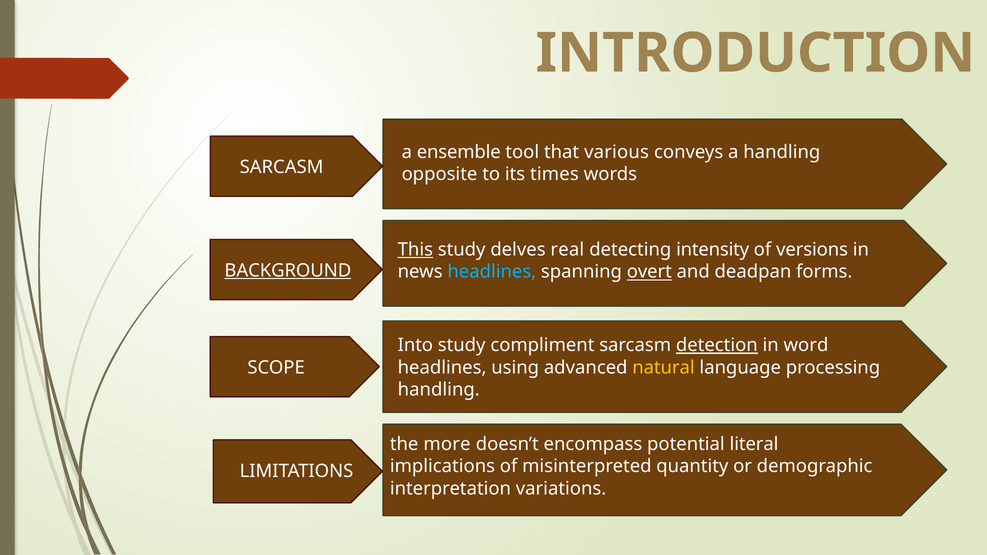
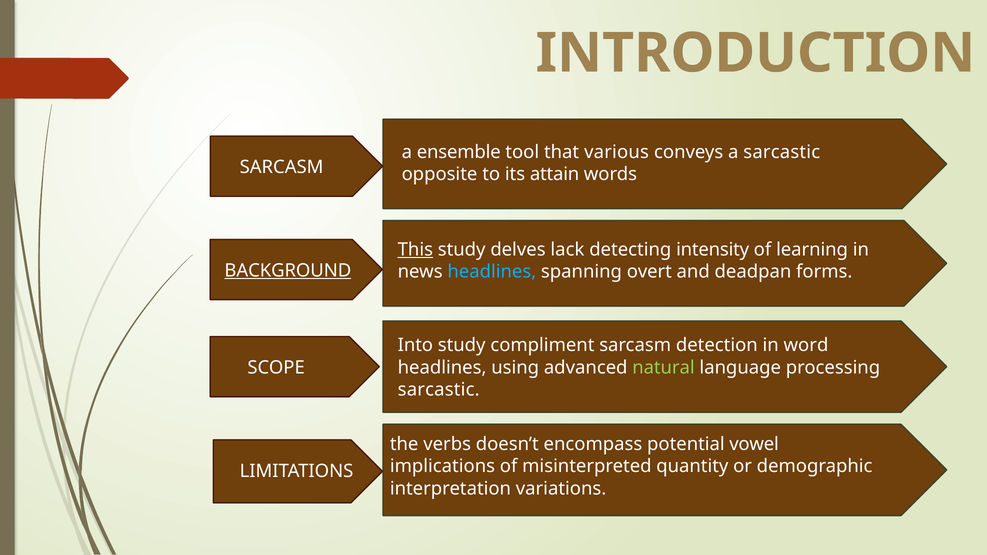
a handling: handling -> sarcastic (782, 152)
times: times -> attain (555, 174)
real: real -> lack (567, 250)
versions: versions -> learning (812, 250)
overt underline: present -> none (649, 272)
detection underline: present -> none (717, 345)
natural colour: yellow -> light green (663, 368)
handling: handling -> sarcastic (439, 390)
more: more -> verbs (447, 444)
literal: literal -> vowel (754, 444)
